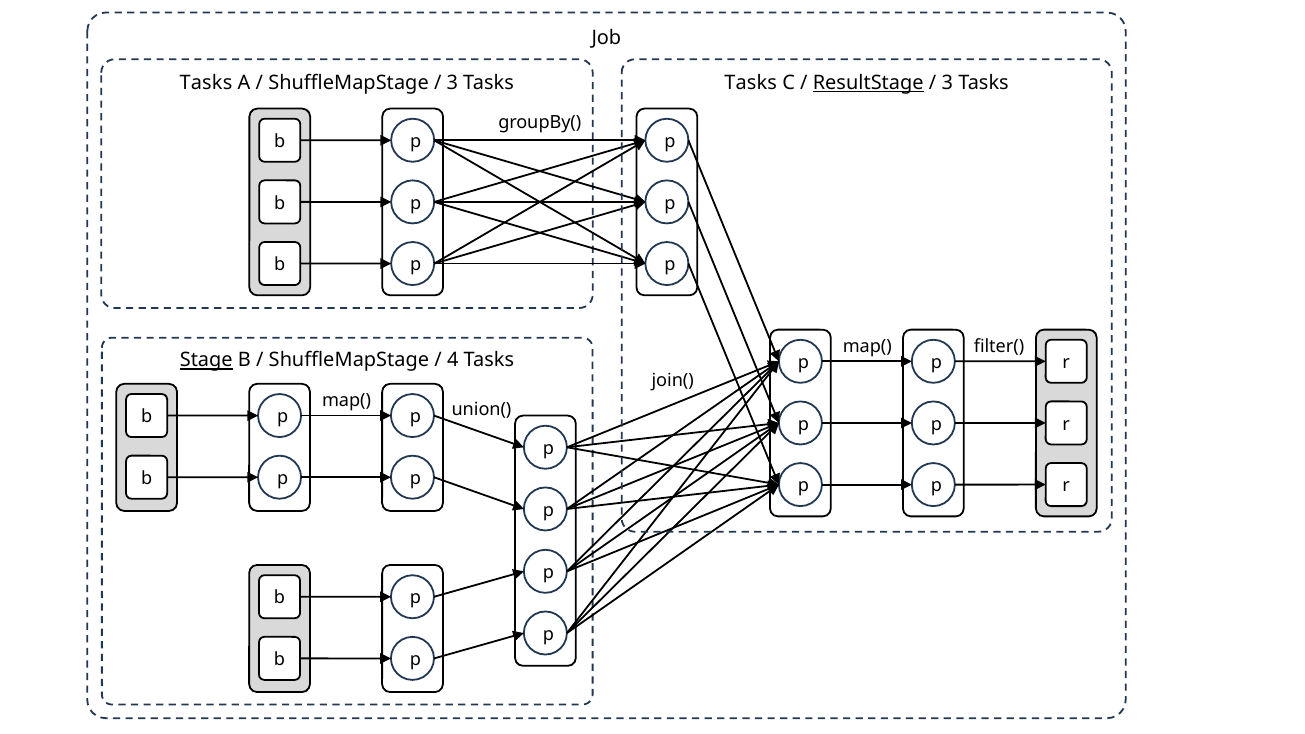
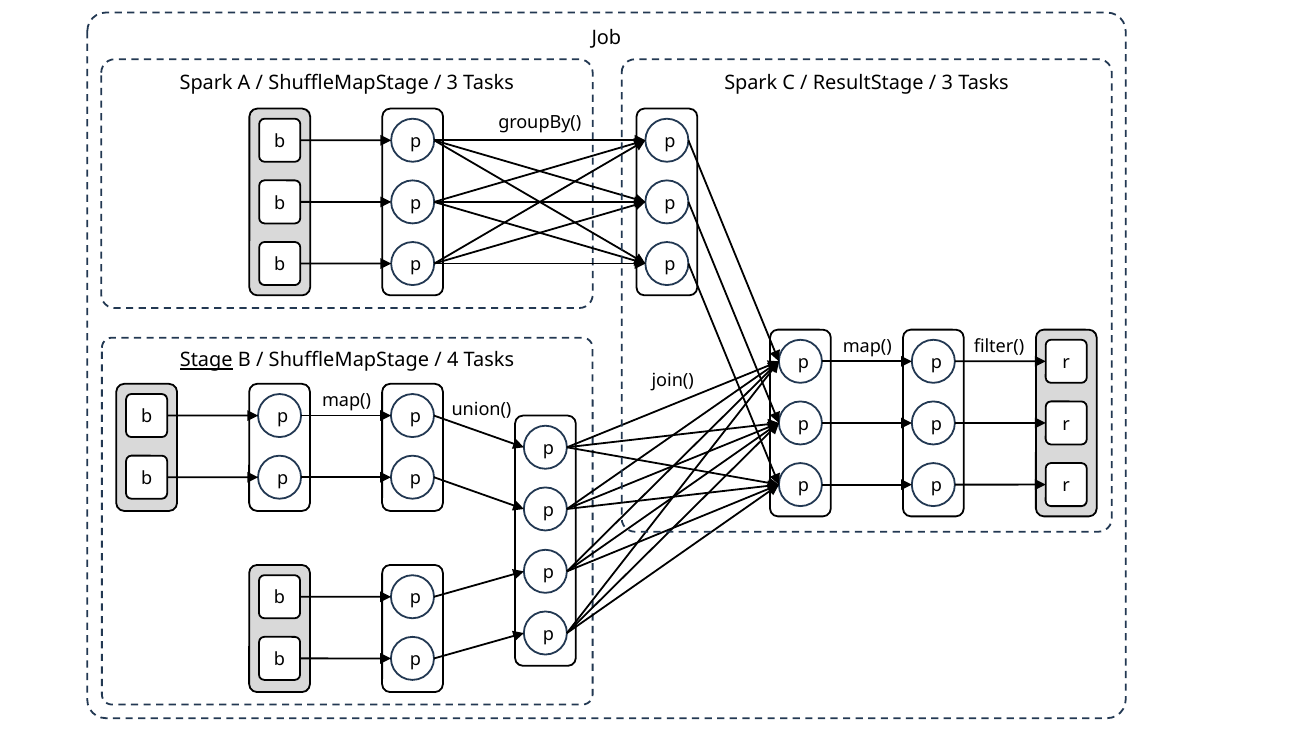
Tasks: Tasks -> Spark (206, 83)
Tasks: Tasks -> Spark (751, 83)
ResultStage underline: present -> none (868, 83)
